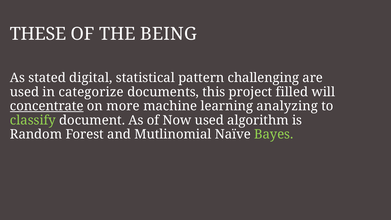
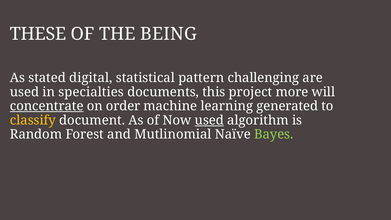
categorize: categorize -> specialties (91, 92)
filled: filled -> more (292, 92)
more: more -> order (123, 106)
analyzing: analyzing -> generated (287, 106)
classify colour: light green -> yellow (33, 120)
used underline: none -> present (209, 120)
